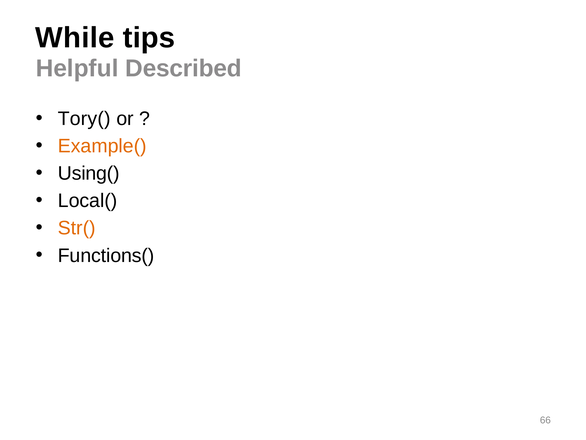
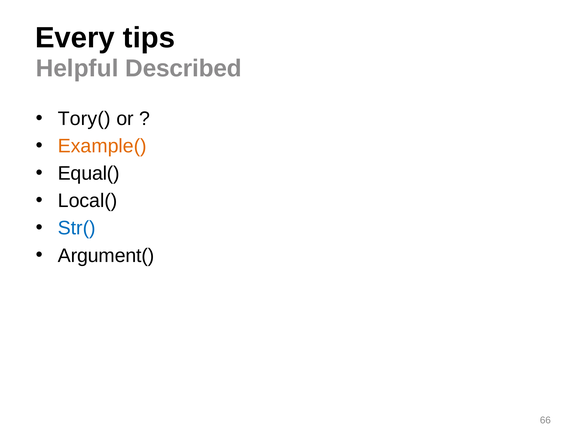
While: While -> Every (75, 38)
Using(: Using( -> Equal( (89, 173)
Str( colour: orange -> blue (77, 228)
Functions(: Functions( -> Argument( (106, 255)
